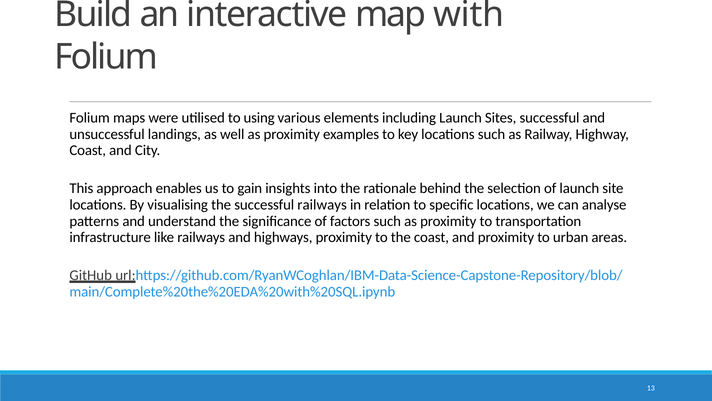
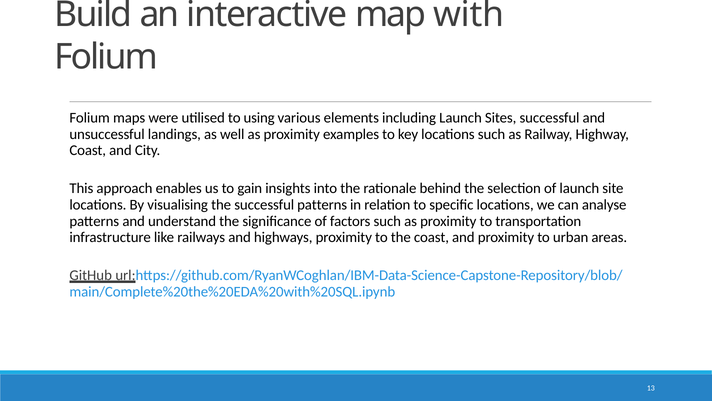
successful railways: railways -> patterns (322, 204)
